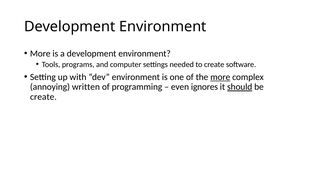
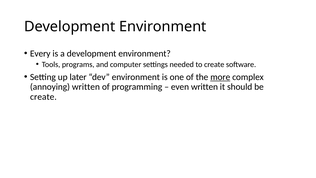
More: More -> Every (40, 53)
with: with -> later (78, 77)
even ignores: ignores -> written (204, 87)
should underline: present -> none (240, 87)
